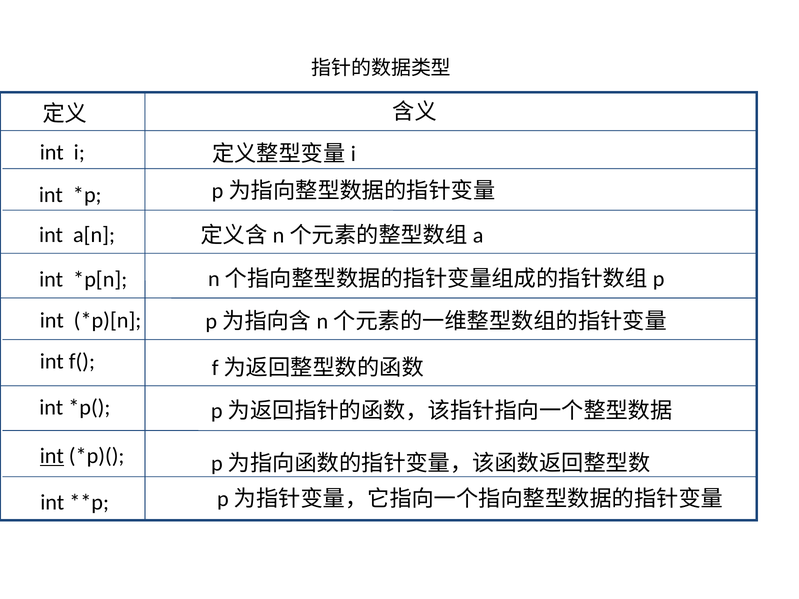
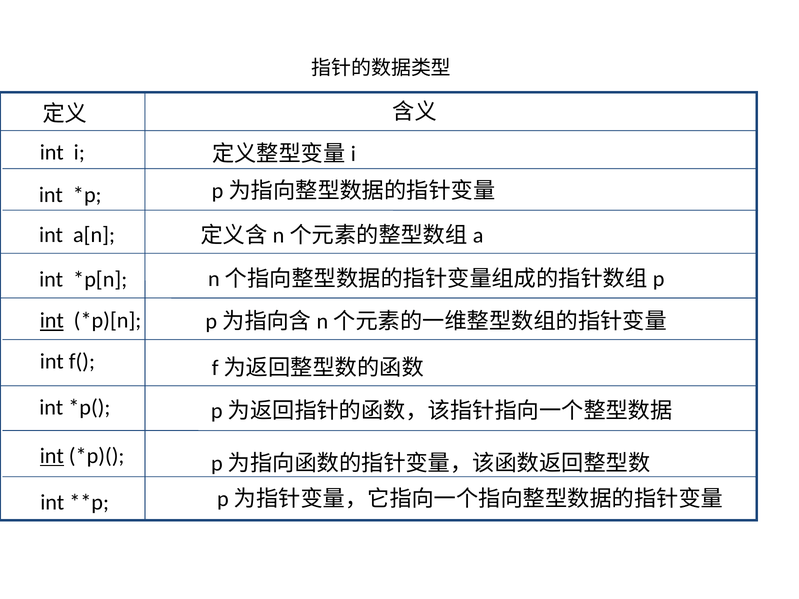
int underline: none -> present (52, 321)
